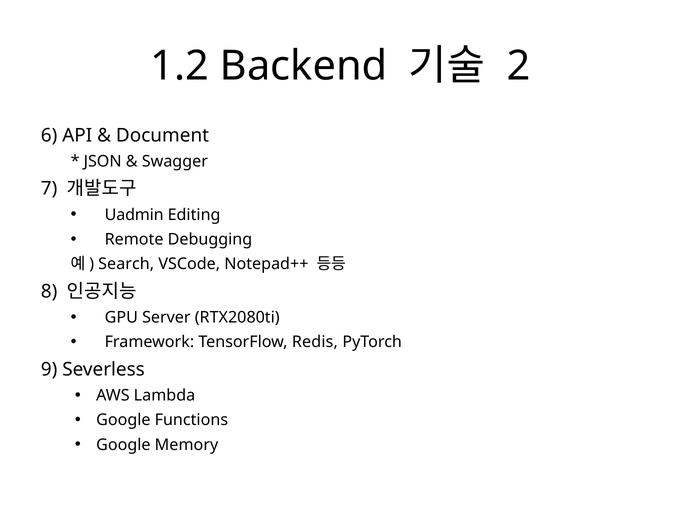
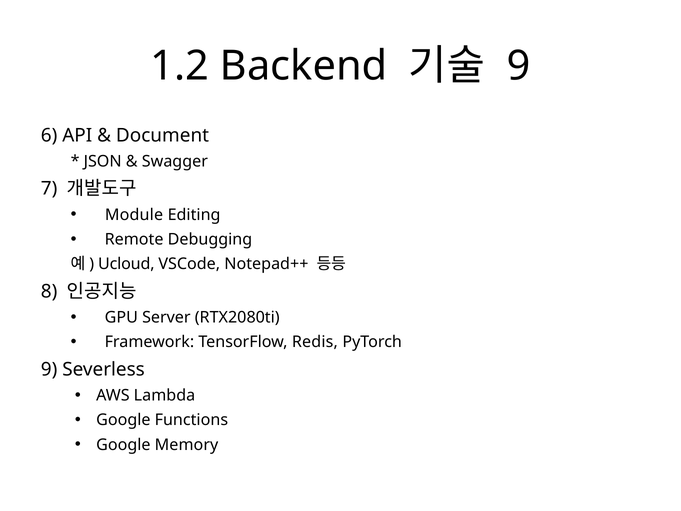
2: 2 -> 9 (519, 66)
Uadmin: Uadmin -> Module (134, 215)
Search: Search -> Ucloud (126, 264)
